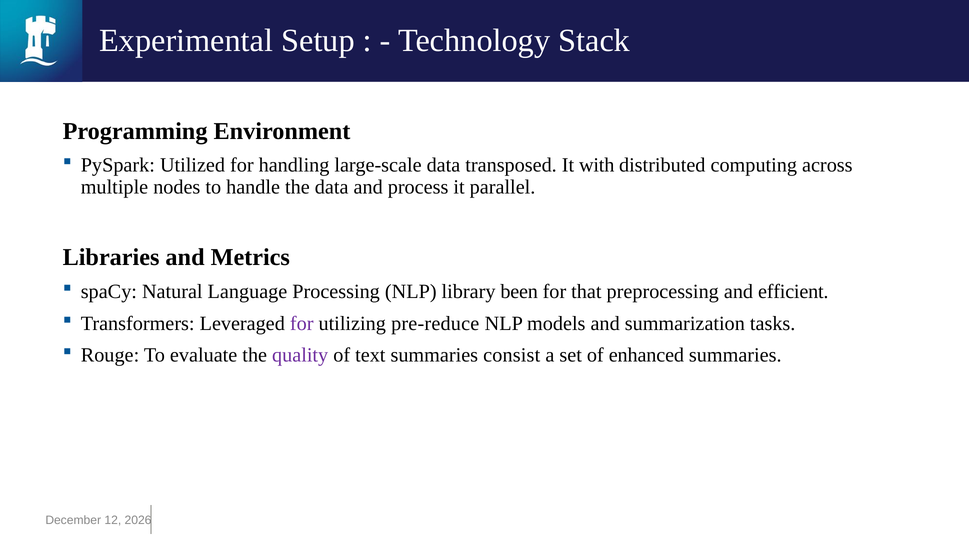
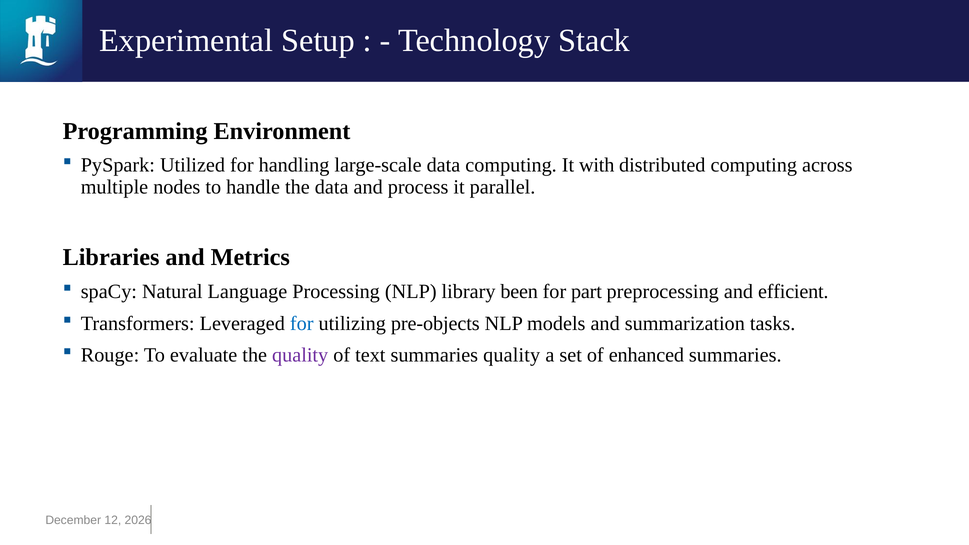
data transposed: transposed -> computing (511, 165)
that: that -> part (586, 291)
for colour: purple -> blue (302, 323)
pre-reduce: pre-reduce -> pre-objects (435, 323)
summaries consist: consist -> quality (512, 355)
